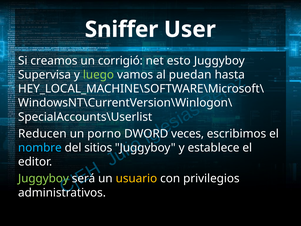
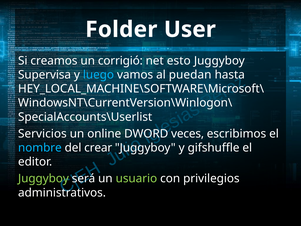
Sniffer: Sniffer -> Folder (121, 29)
luego colour: light green -> light blue (98, 75)
Reducen: Reducen -> Servicios (42, 134)
porno: porno -> online (104, 134)
sitios: sitios -> crear (98, 148)
establece: establece -> gifshuffle (214, 148)
usuario colour: yellow -> light green (136, 178)
